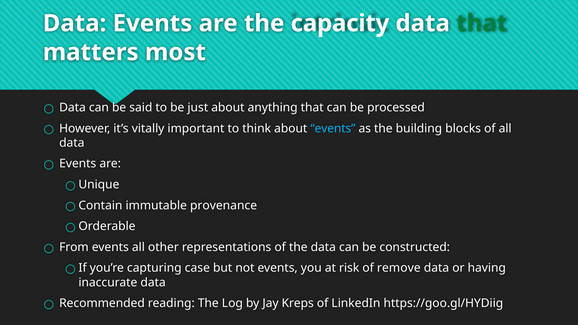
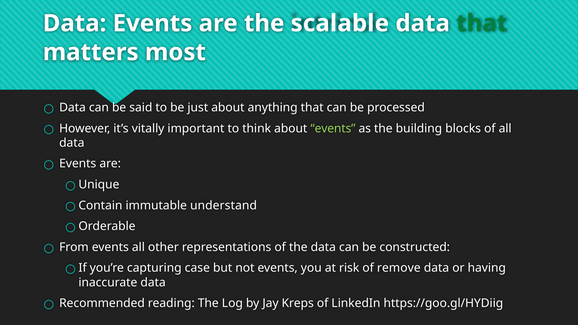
capacity: capacity -> scalable (340, 23)
events colour: light blue -> light green (333, 128)
provenance: provenance -> understand (224, 205)
